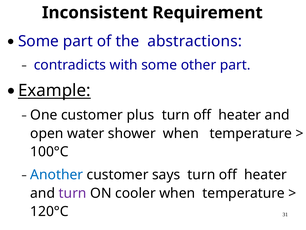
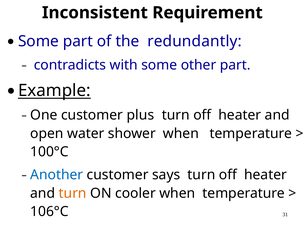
abstractions: abstractions -> redundantly (195, 41)
turn colour: purple -> orange (73, 193)
120°C: 120°C -> 106°C (49, 211)
